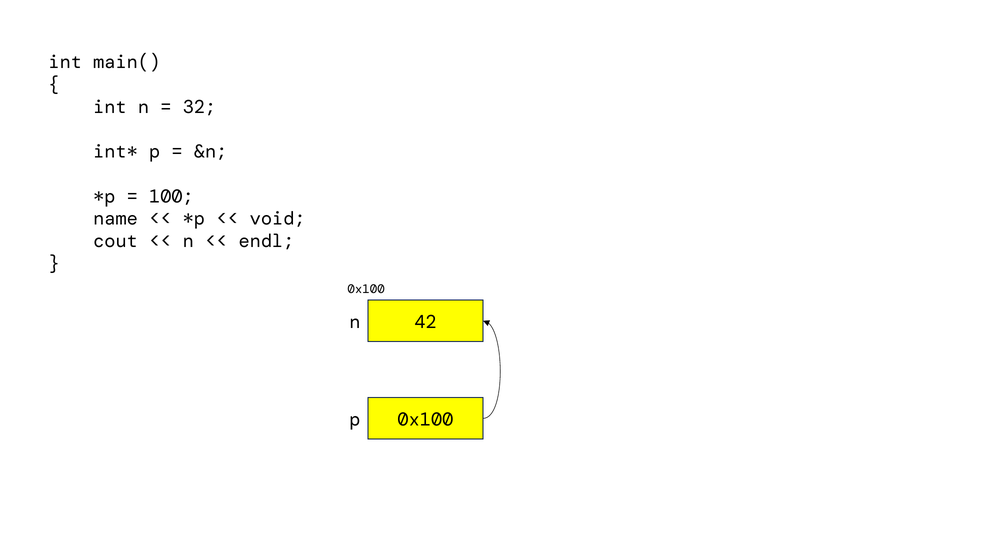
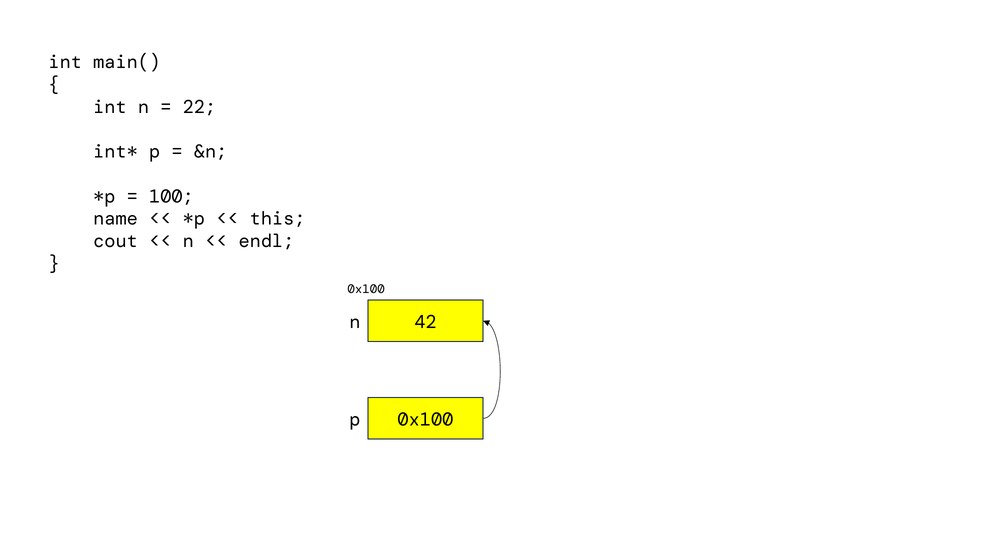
32: 32 -> 22 (199, 107)
void: void -> this (278, 219)
